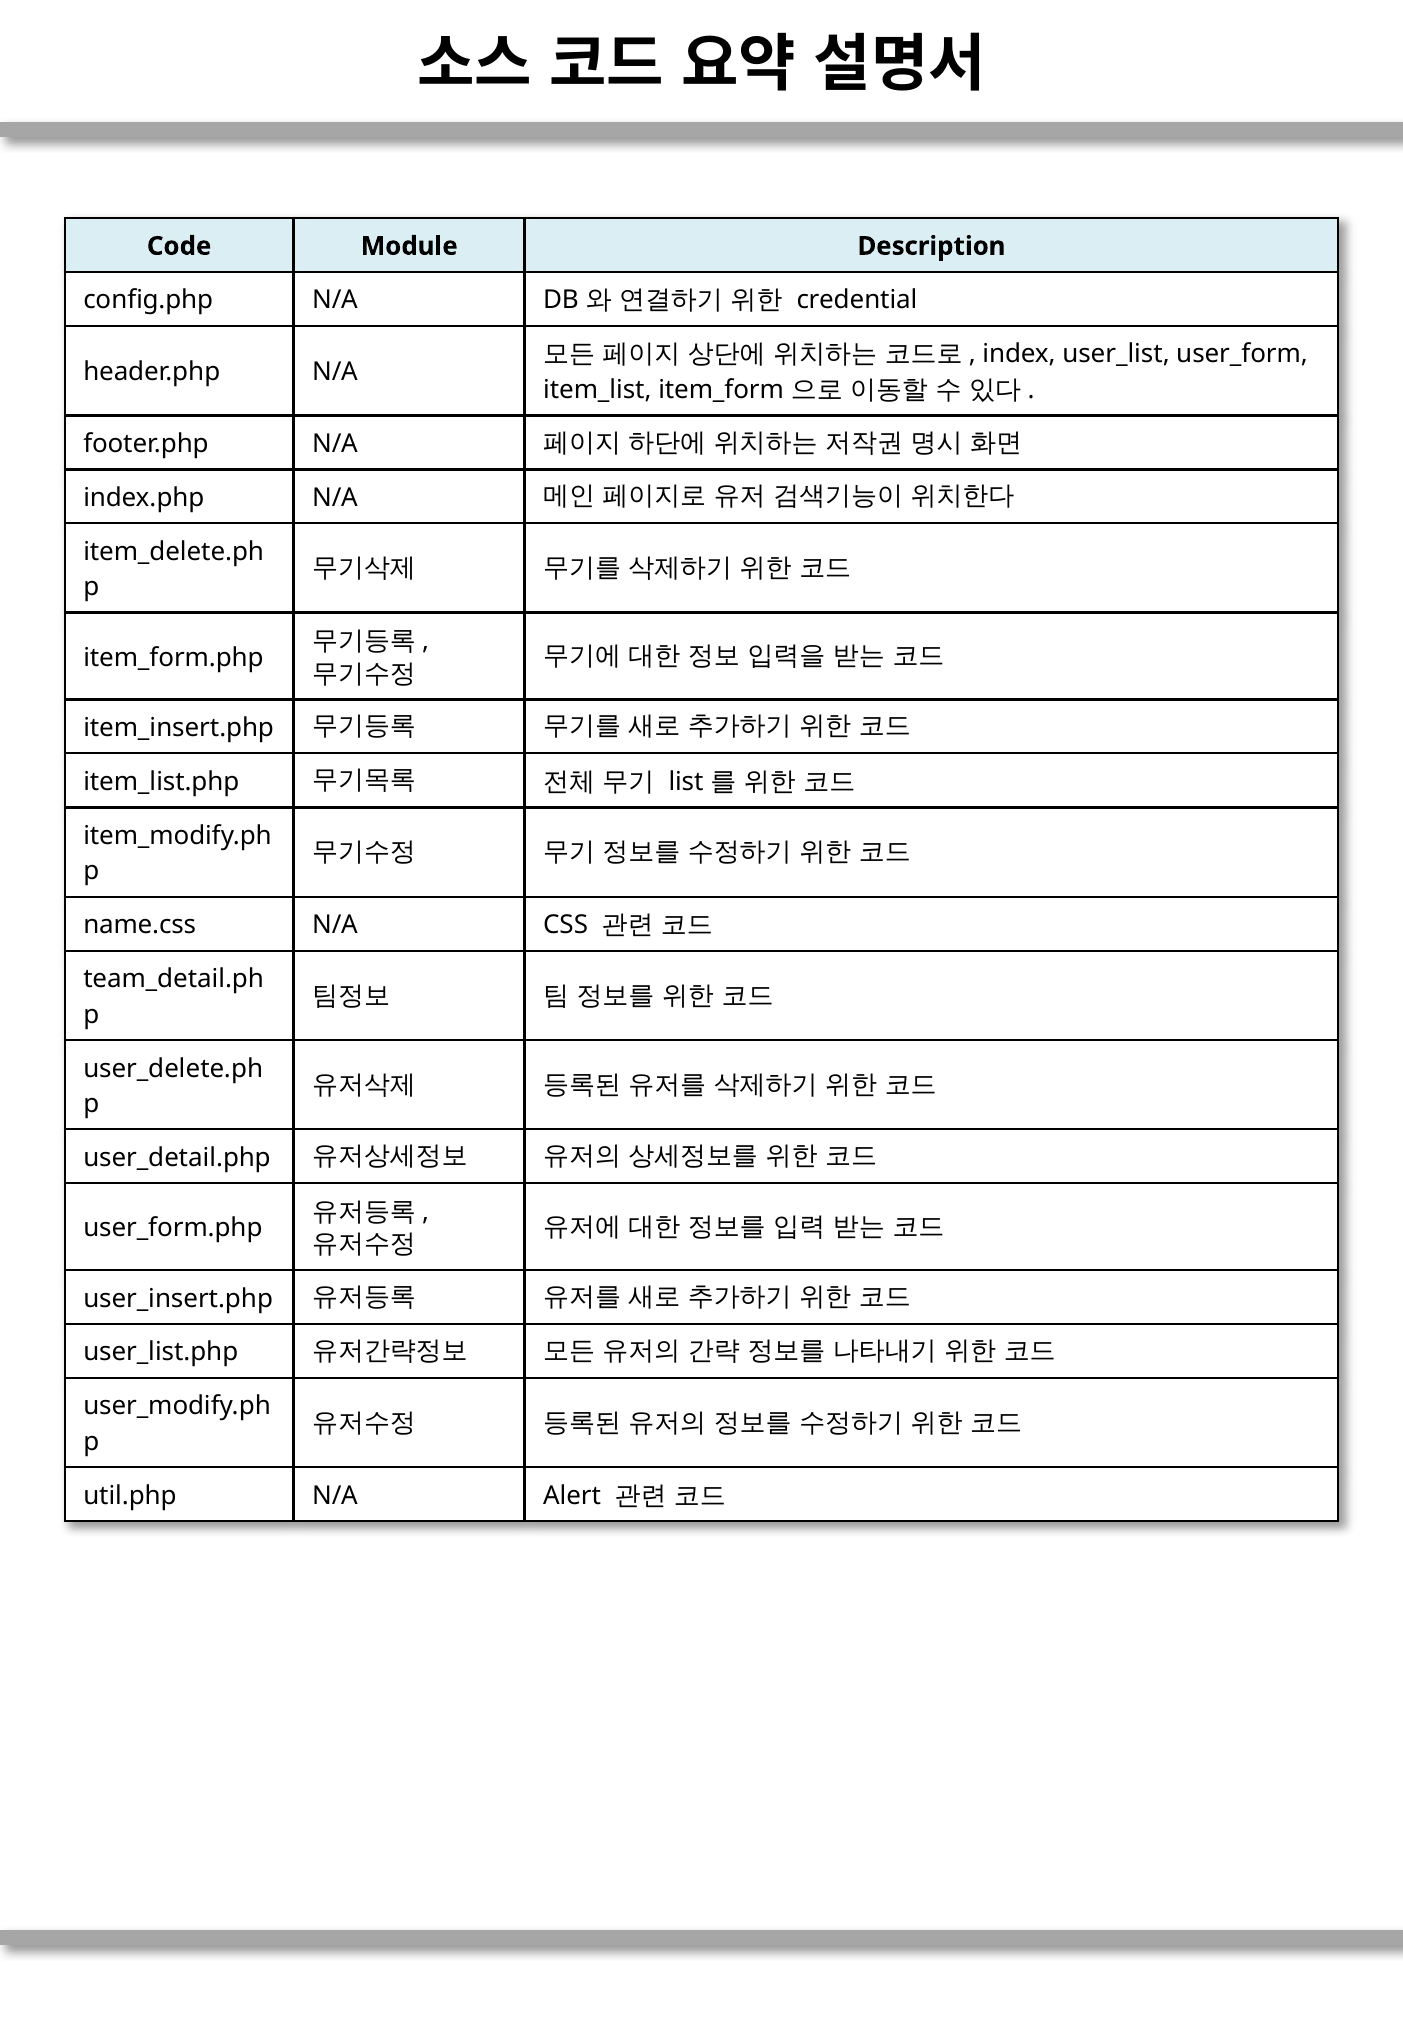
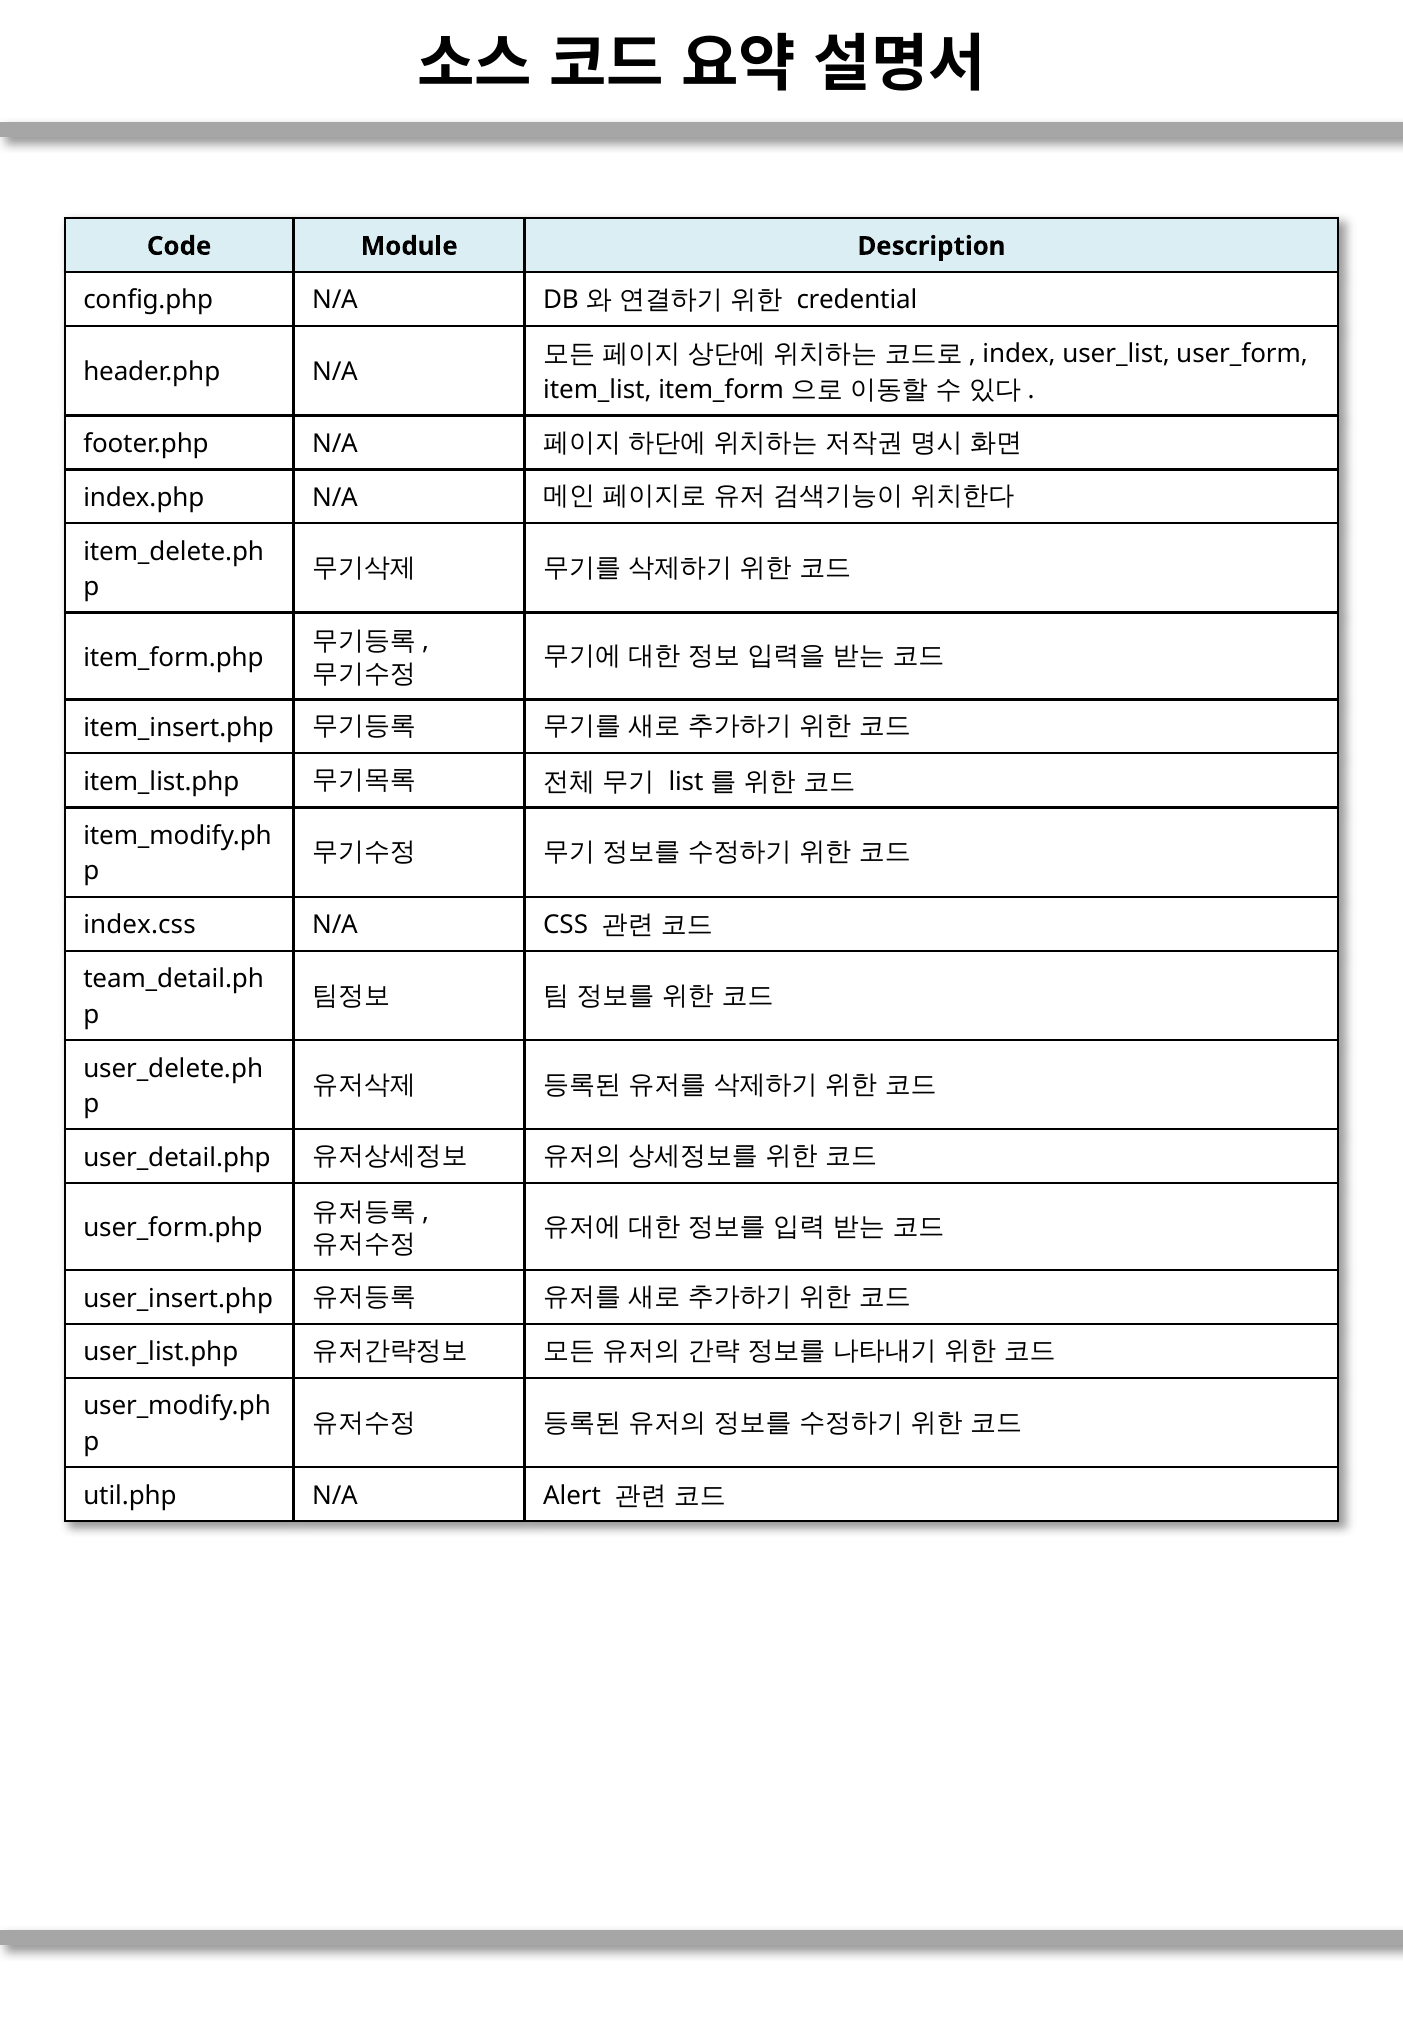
name.css: name.css -> index.css (140, 926)
